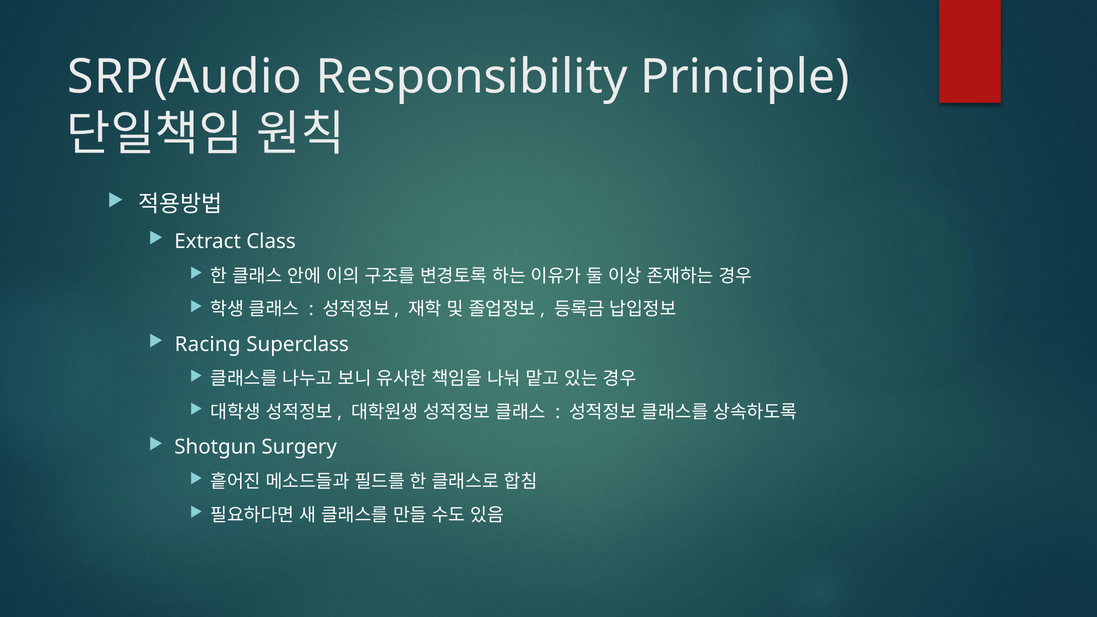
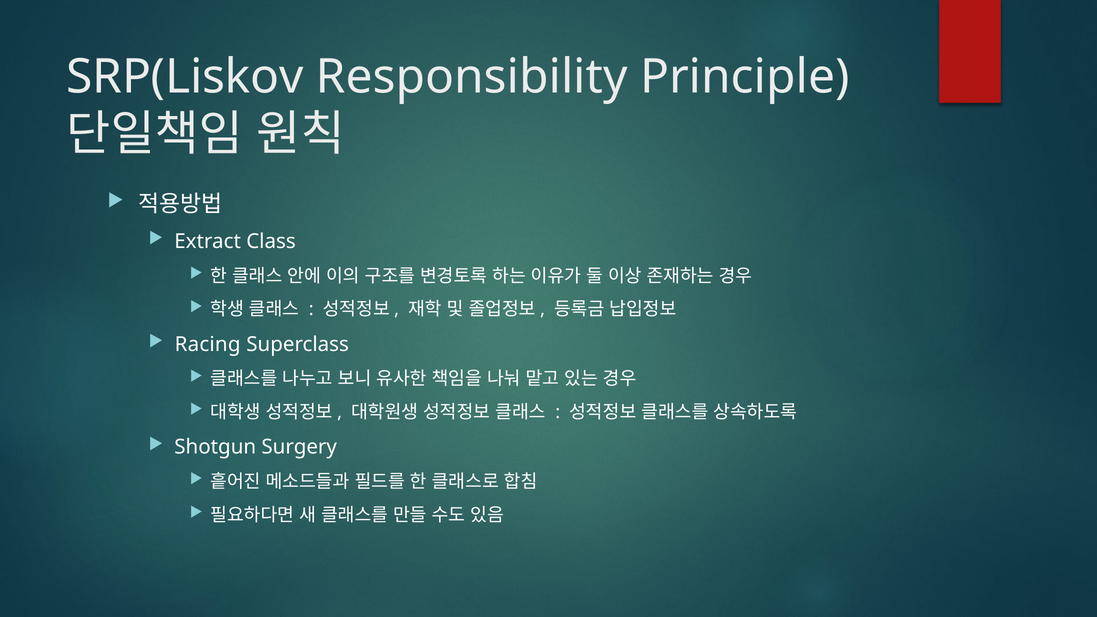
SRP(Audio: SRP(Audio -> SRP(Liskov (185, 77)
